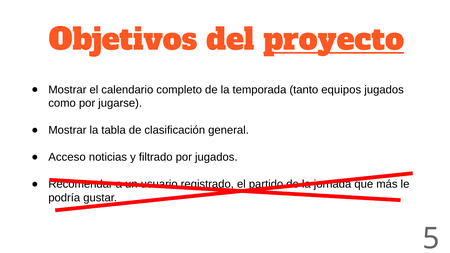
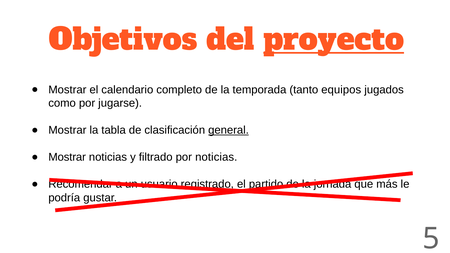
general underline: none -> present (229, 130)
Acceso: Acceso -> Mostrar (67, 157)
por jugados: jugados -> noticias (216, 157)
